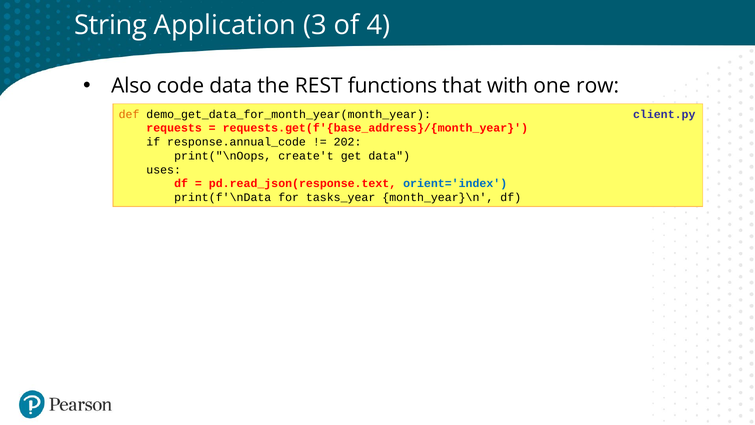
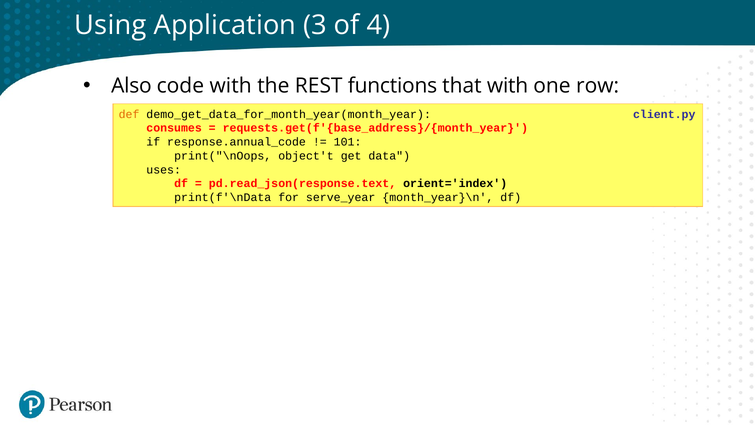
String: String -> Using (110, 25)
code data: data -> with (231, 86)
requests: requests -> consumes (174, 128)
202: 202 -> 101 (348, 142)
create't: create't -> object't (306, 156)
orient='index colour: blue -> black (455, 183)
tasks_year: tasks_year -> serve_year (341, 197)
